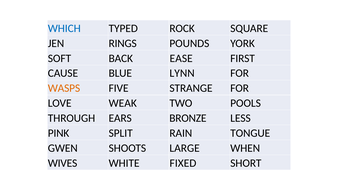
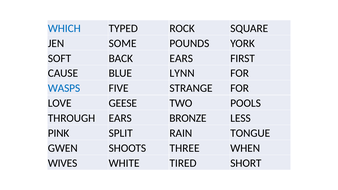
RINGS: RINGS -> SOME (123, 43)
BACK EASE: EASE -> EARS (181, 58)
WASPS colour: orange -> blue (64, 88)
WEAK: WEAK -> GEESE (123, 103)
LARGE: LARGE -> THREE (185, 148)
FIXED: FIXED -> TIRED (183, 163)
